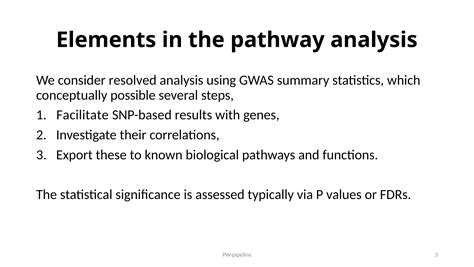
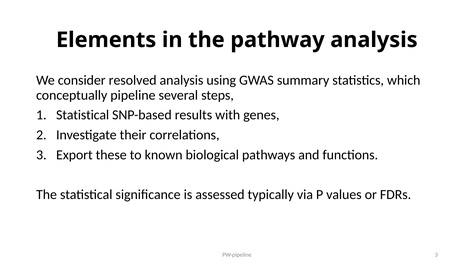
possible: possible -> pipeline (133, 95)
Facilitate: Facilitate -> Statistical (83, 115)
